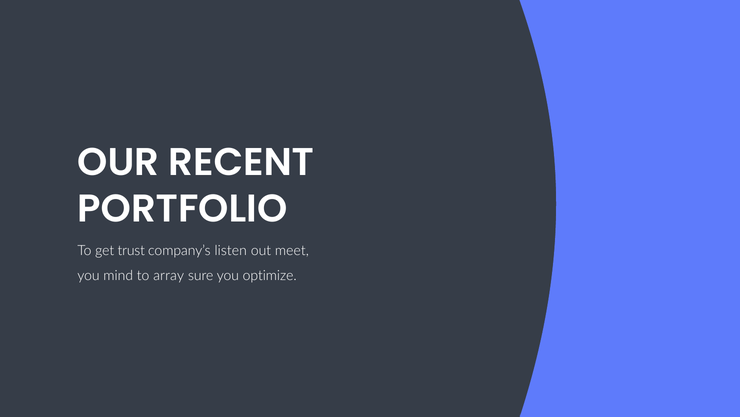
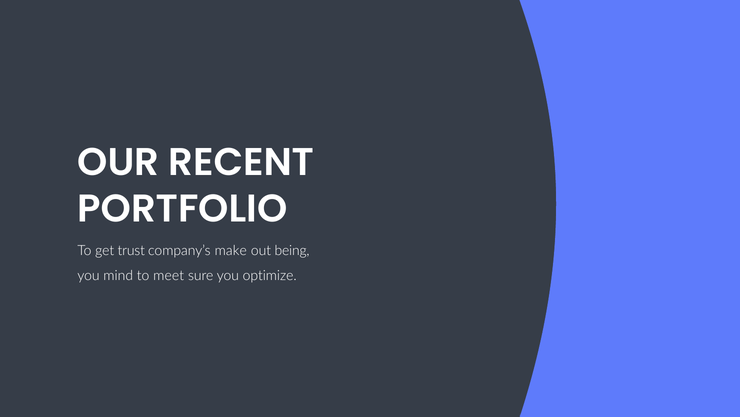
listen: listen -> make (231, 250)
meet: meet -> being (292, 250)
array: array -> meet (169, 275)
